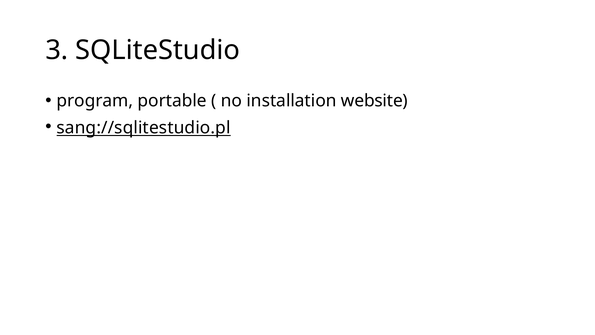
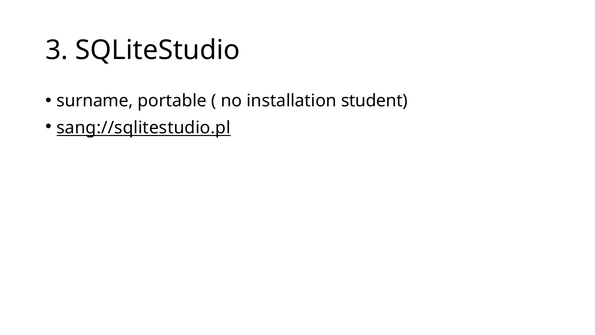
program: program -> surname (95, 101)
website: website -> student (374, 101)
